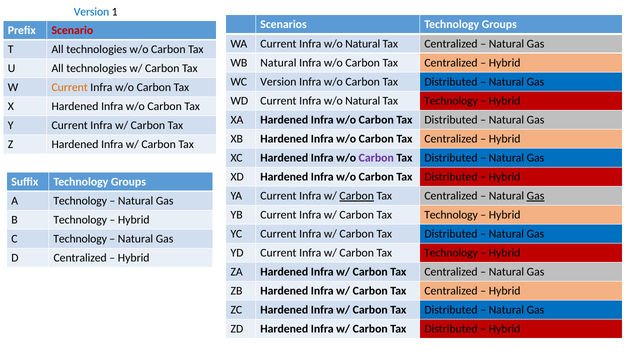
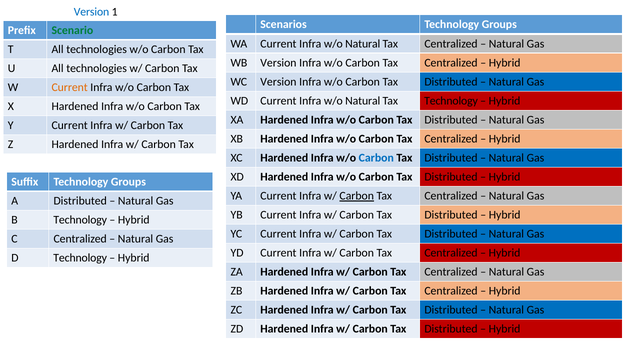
Scenario colour: red -> green (72, 30)
WB Natural: Natural -> Version (278, 63)
Carbon colour: purple -> blue (376, 158)
Gas underline: present -> none (536, 196)
A Technology: Technology -> Distributed (80, 201)
Technology: Technology -> Distributed (451, 215)
C Technology: Technology -> Centralized (80, 239)
Technology: Technology -> Centralized (451, 253)
D Centralized: Centralized -> Technology (80, 258)
